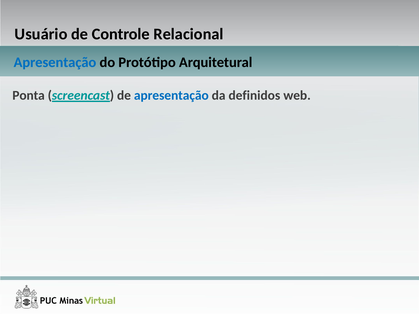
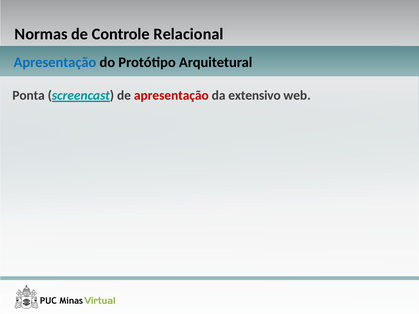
Usuário: Usuário -> Normas (41, 34)
apresentação colour: blue -> red (171, 96)
definidos: definidos -> extensivo (254, 96)
